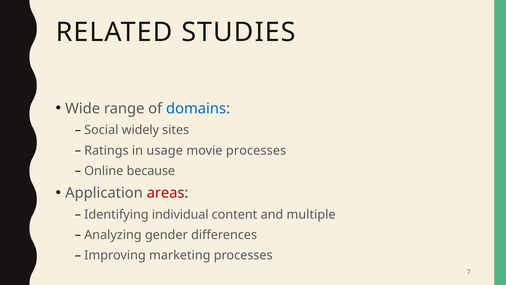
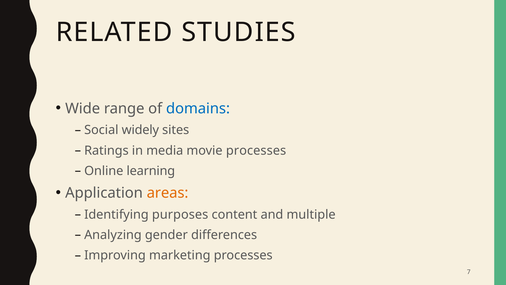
usage: usage -> media (165, 150)
because: because -> learning (151, 171)
areas colour: red -> orange (168, 193)
individual: individual -> purposes (180, 214)
